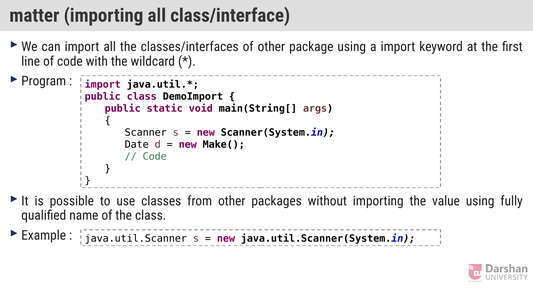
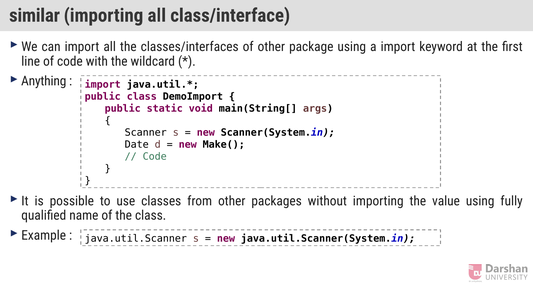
matter: matter -> similar (34, 15)
Program: Program -> Anything (44, 81)
